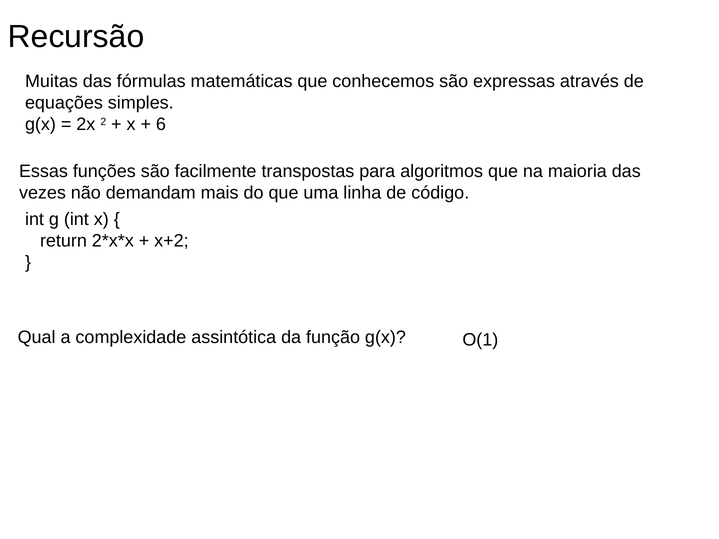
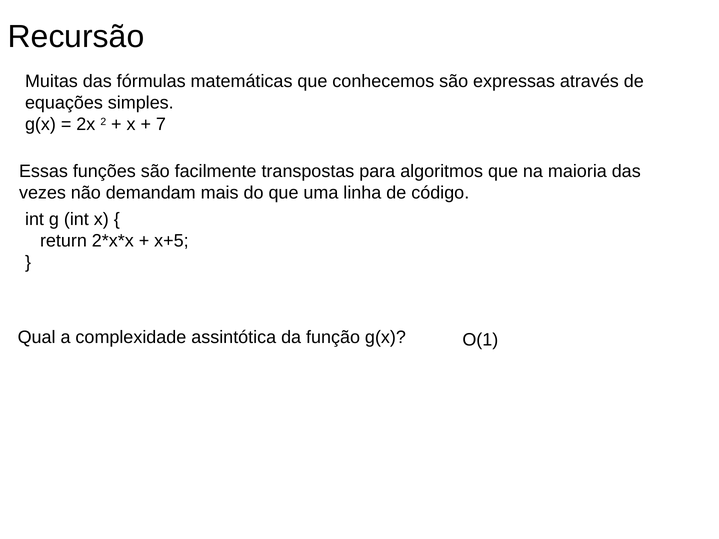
6: 6 -> 7 (161, 125)
x+2: x+2 -> x+5 (171, 241)
